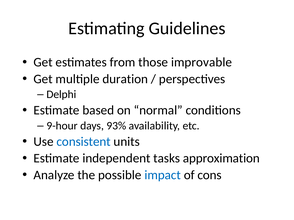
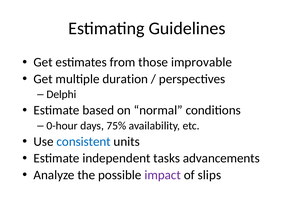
9-hour: 9-hour -> 0-hour (62, 126)
93%: 93% -> 75% (116, 126)
approximation: approximation -> advancements (221, 159)
impact colour: blue -> purple (163, 175)
cons: cons -> slips (209, 175)
